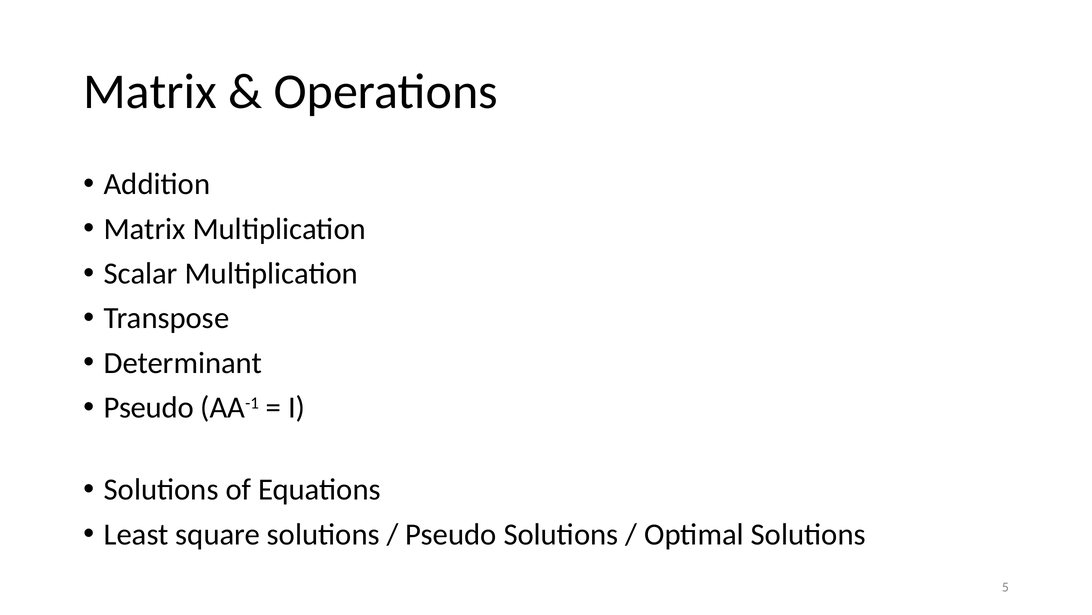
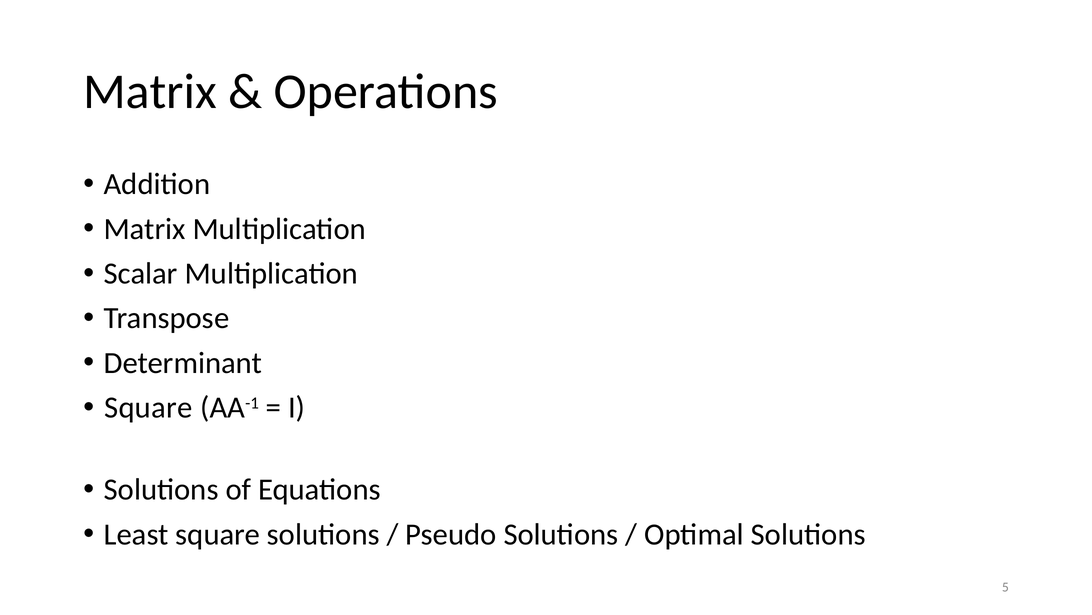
Pseudo: Pseudo -> Square (148, 407)
